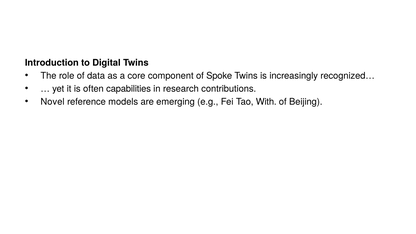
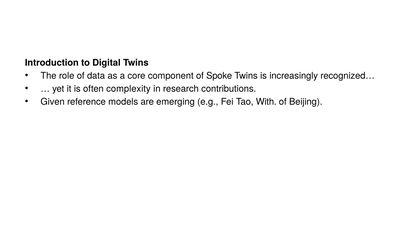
capabilities: capabilities -> complexity (128, 89)
Novel: Novel -> Given (53, 102)
